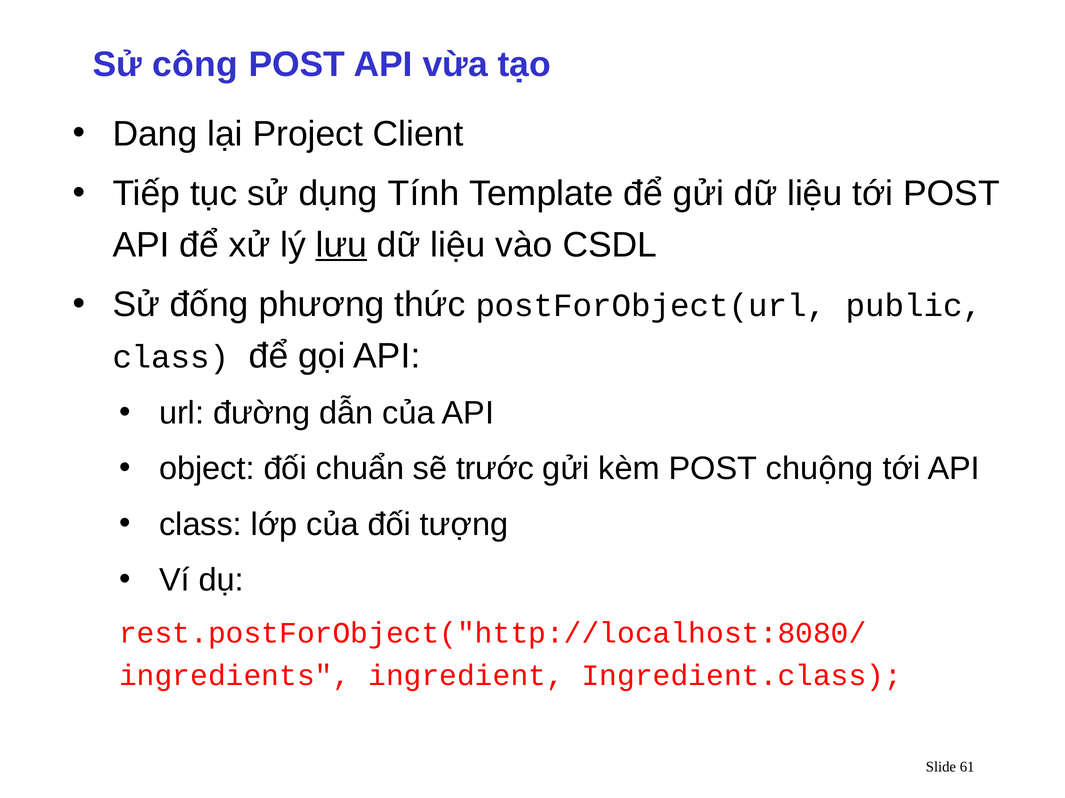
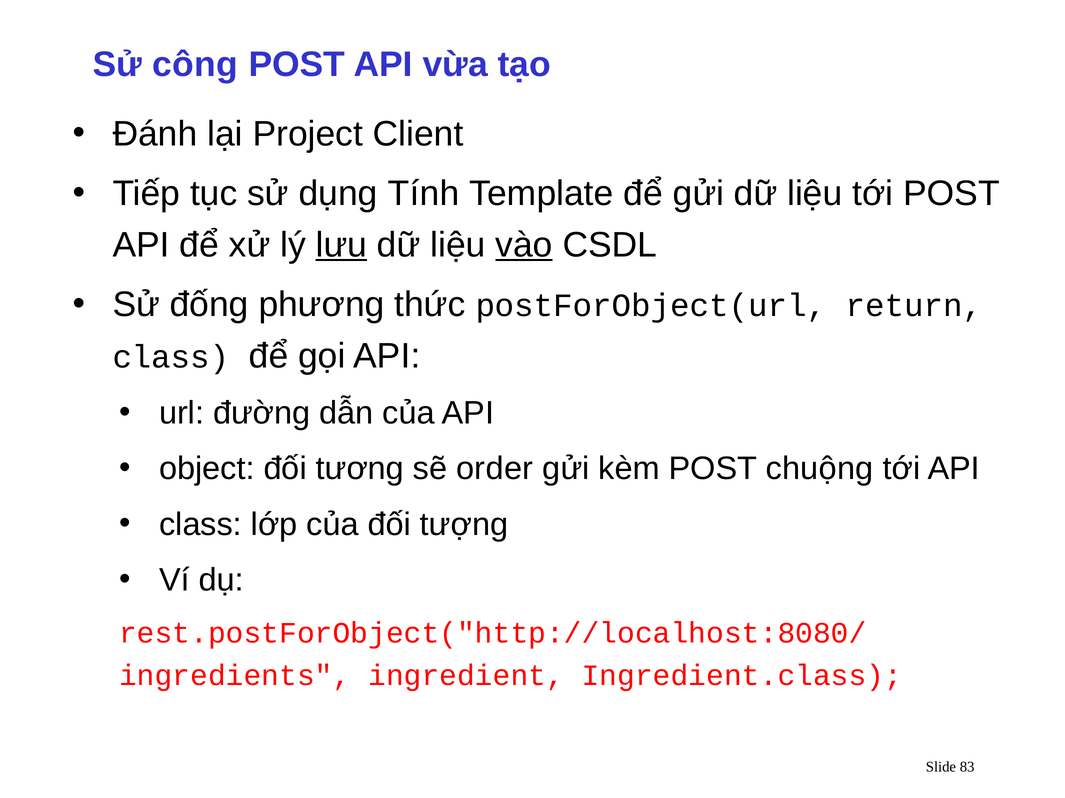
Dang: Dang -> Đánh (155, 134)
vào underline: none -> present (524, 245)
public: public -> return (914, 306)
chuẩn: chuẩn -> tương (360, 469)
trước: trước -> order (495, 469)
61: 61 -> 83 (967, 768)
